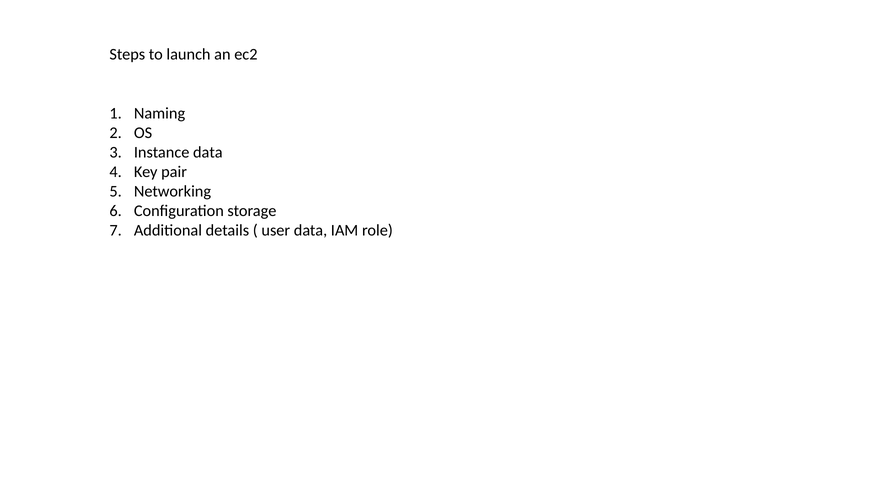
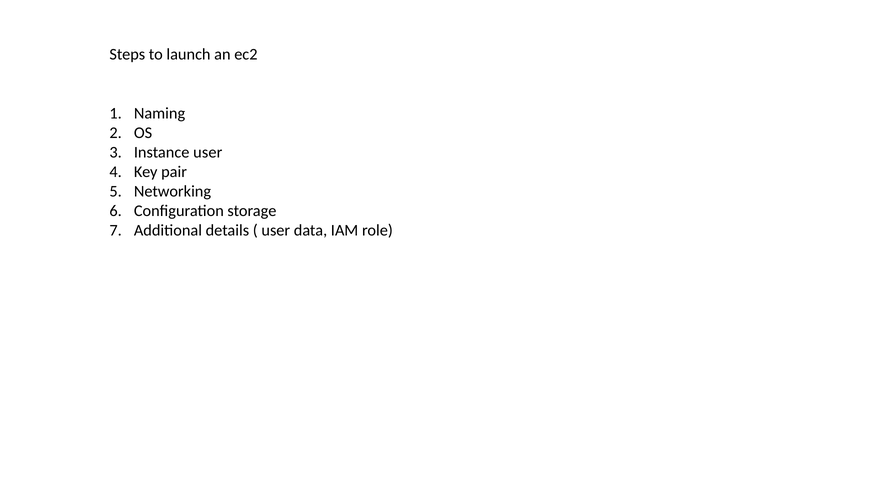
Instance data: data -> user (208, 152)
